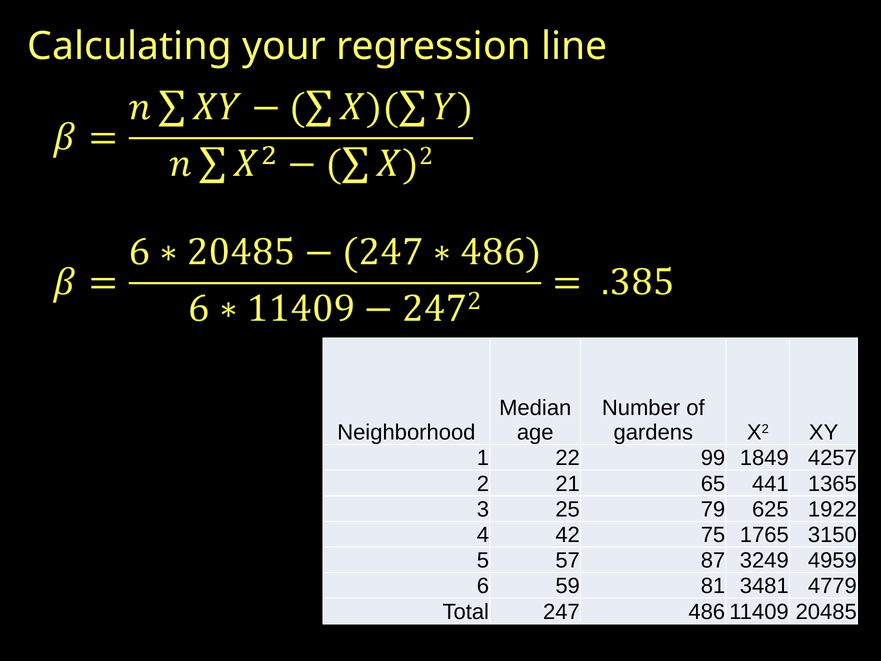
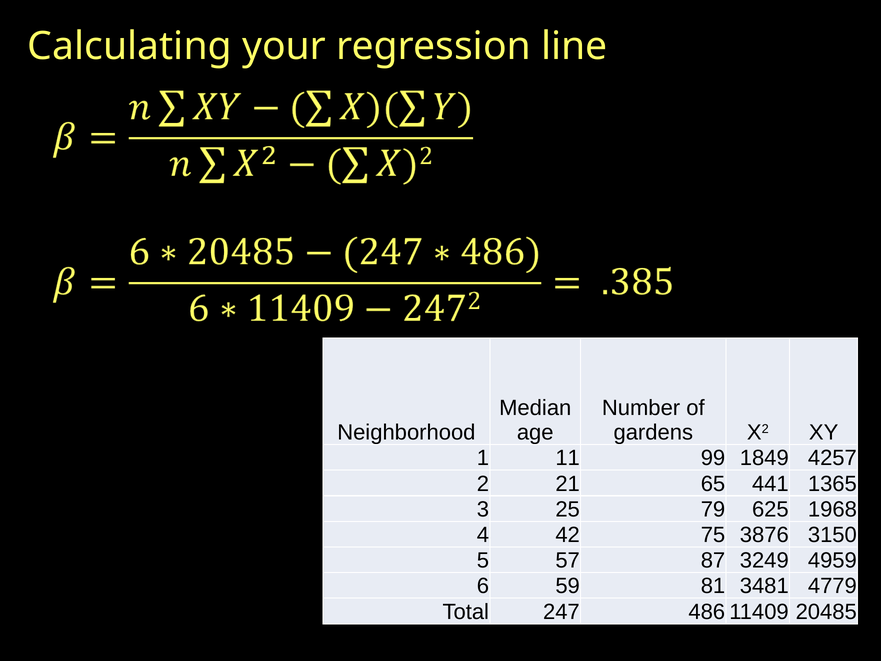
22: 22 -> 11 (568, 458)
1922: 1922 -> 1968 (832, 509)
1765: 1765 -> 3876 (764, 535)
